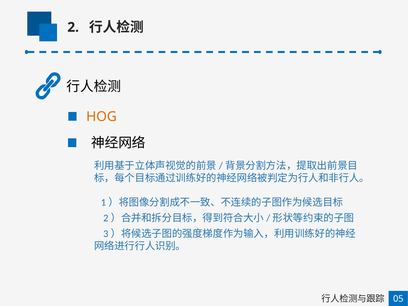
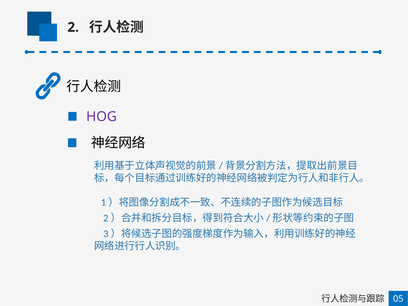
HOG colour: orange -> purple (102, 117)
